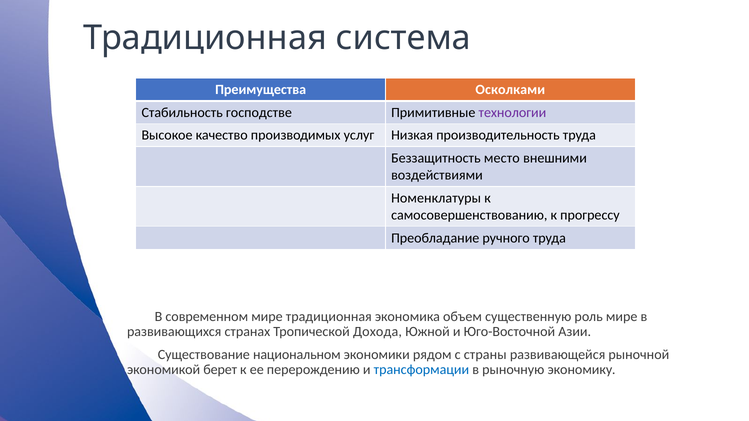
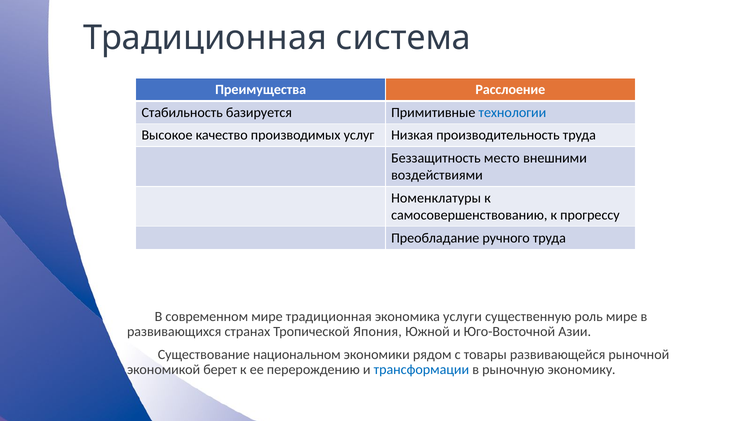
Осколками: Осколками -> Расслоение (510, 90)
господстве: господстве -> базируется (259, 113)
технологии colour: purple -> blue (512, 113)
объем: объем -> услуги (462, 317)
Дохода: Дохода -> Япония (377, 332)
страны: страны -> товары (485, 355)
